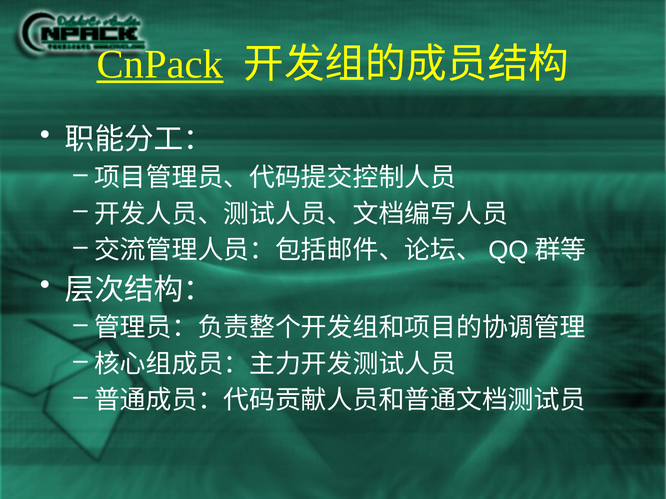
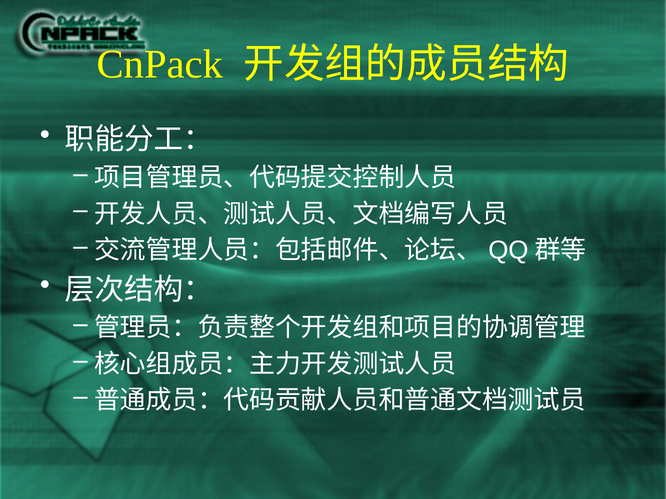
CnPack underline: present -> none (160, 64)
